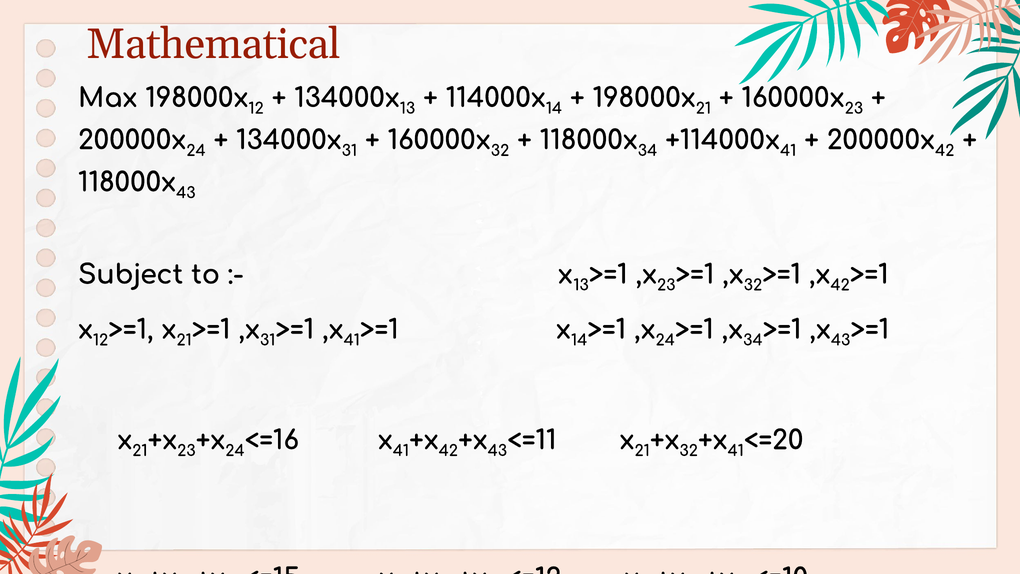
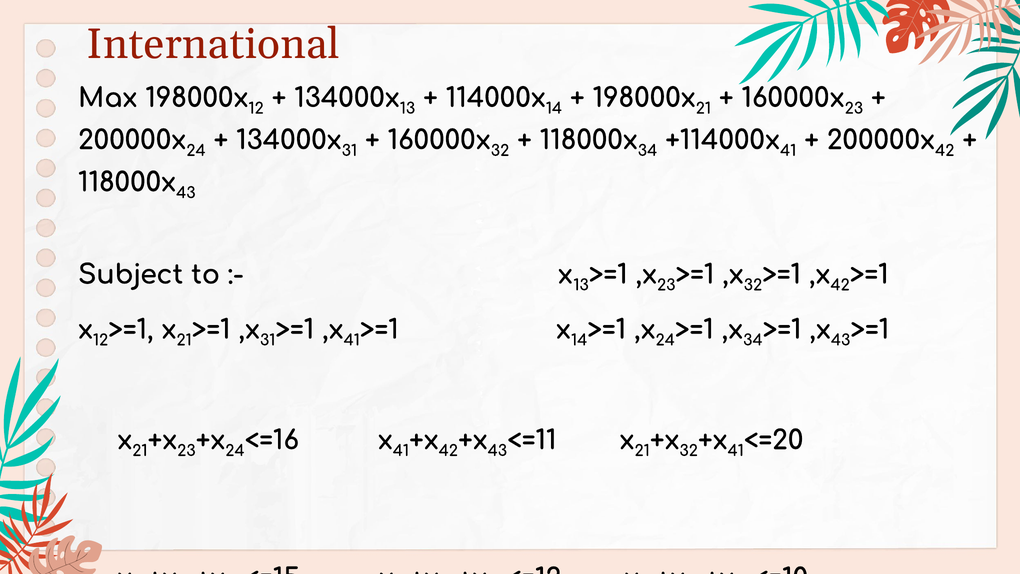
Mathematical: Mathematical -> International (213, 44)
